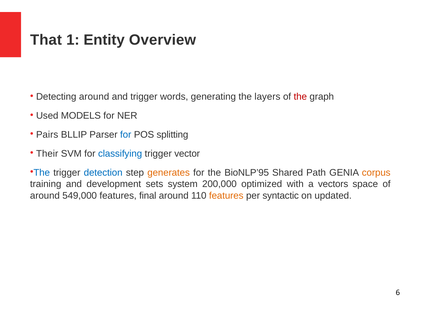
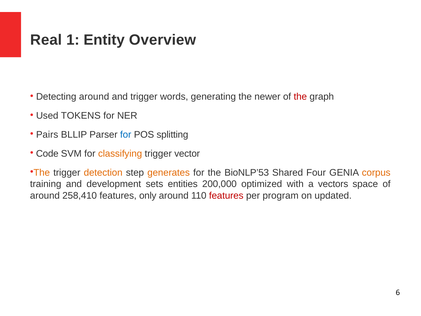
That: That -> Real (46, 40)
layers: layers -> newer (267, 97)
MODELS: MODELS -> TOKENS (81, 116)
Their: Their -> Code (47, 153)
classifying colour: blue -> orange (120, 153)
The colour: blue -> orange (42, 172)
detection colour: blue -> orange (103, 172)
BioNLP’95: BioNLP’95 -> BioNLP’53 (247, 172)
Path: Path -> Four (316, 172)
system: system -> entities (183, 184)
549,000: 549,000 -> 258,410 (80, 195)
final: final -> only (148, 195)
features colour: orange -> red (226, 195)
syntactic: syntactic -> program (281, 195)
